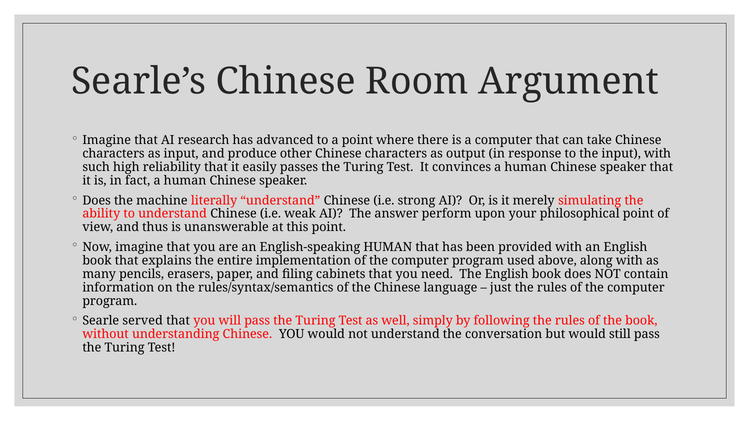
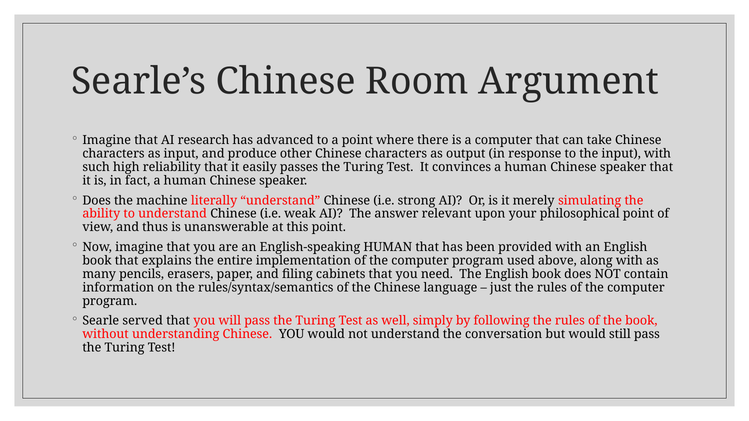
perform: perform -> relevant (447, 214)
